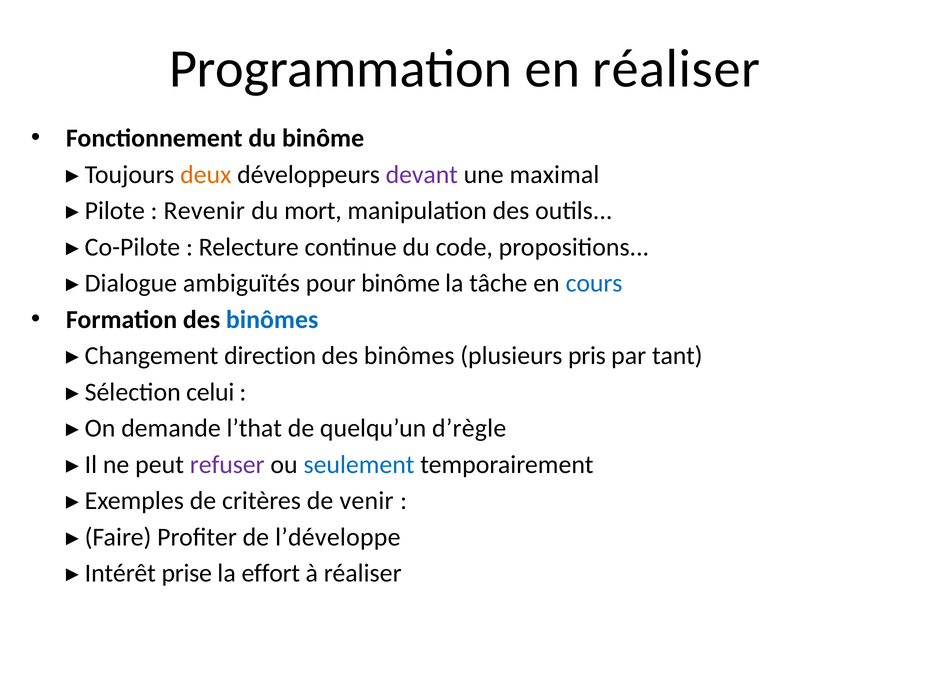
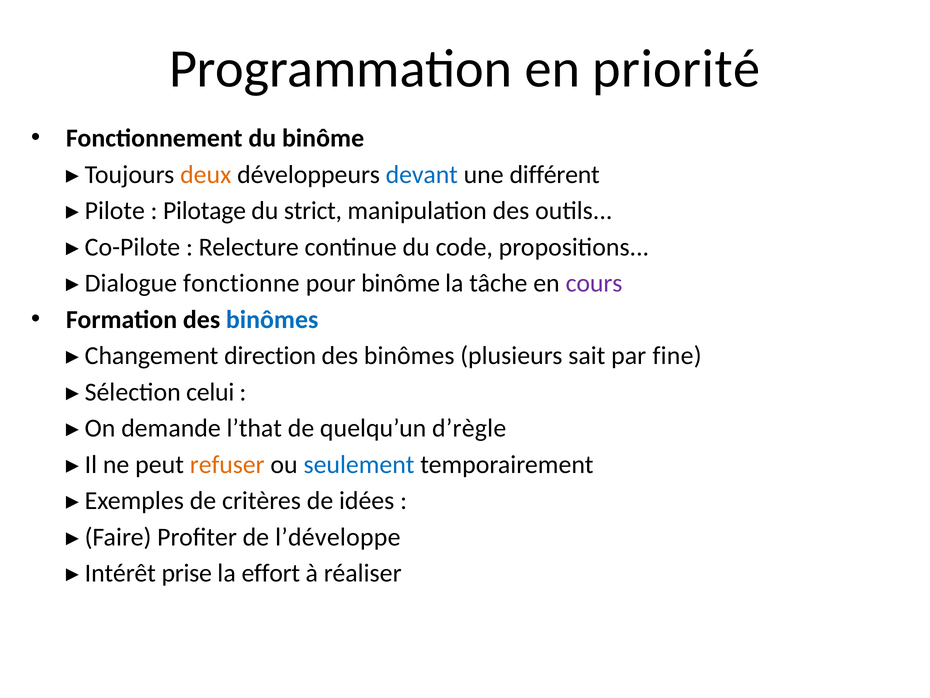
en réaliser: réaliser -> priorité (676, 69)
devant colour: purple -> blue (422, 174)
maximal: maximal -> différent (555, 174)
Revenir: Revenir -> Pilotage (205, 211)
mort: mort -> strict (313, 211)
ambiguïtés: ambiguïtés -> fonctionne (241, 283)
cours colour: blue -> purple (594, 283)
pris: pris -> sait (587, 356)
tant: tant -> fine (677, 356)
refuser colour: purple -> orange (227, 464)
venir: venir -> idées (367, 500)
